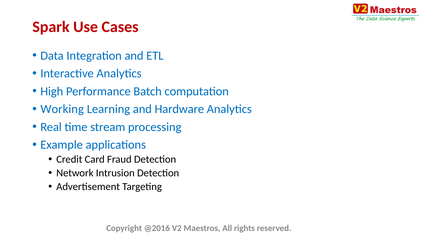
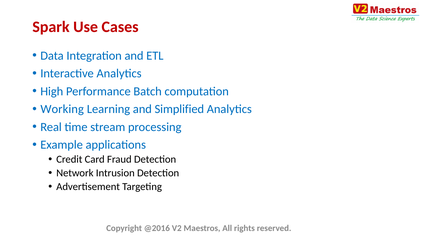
Hardware: Hardware -> Simplified (179, 109)
